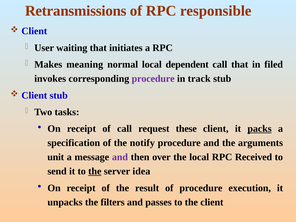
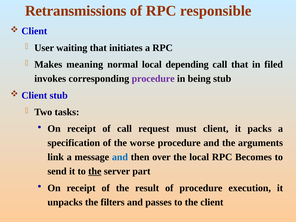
dependent: dependent -> depending (187, 64)
track: track -> being (199, 79)
these: these -> must (186, 129)
packs underline: present -> none (260, 129)
notify: notify -> worse (142, 143)
unit: unit -> link (56, 157)
and colour: purple -> blue (120, 157)
Received: Received -> Becomes (253, 157)
idea: idea -> part (141, 171)
